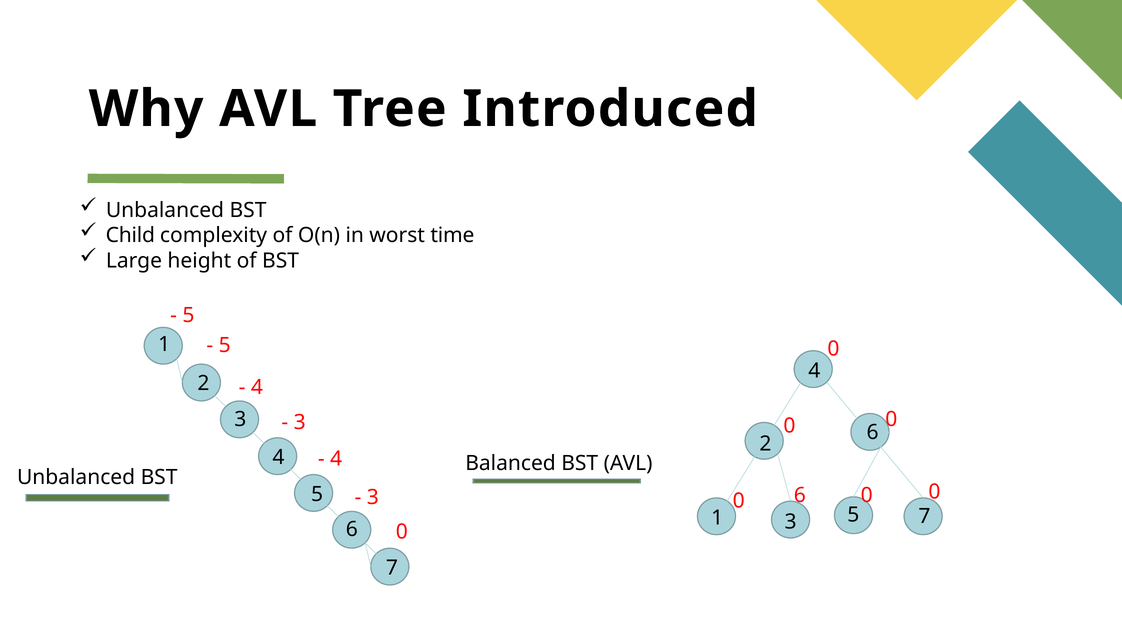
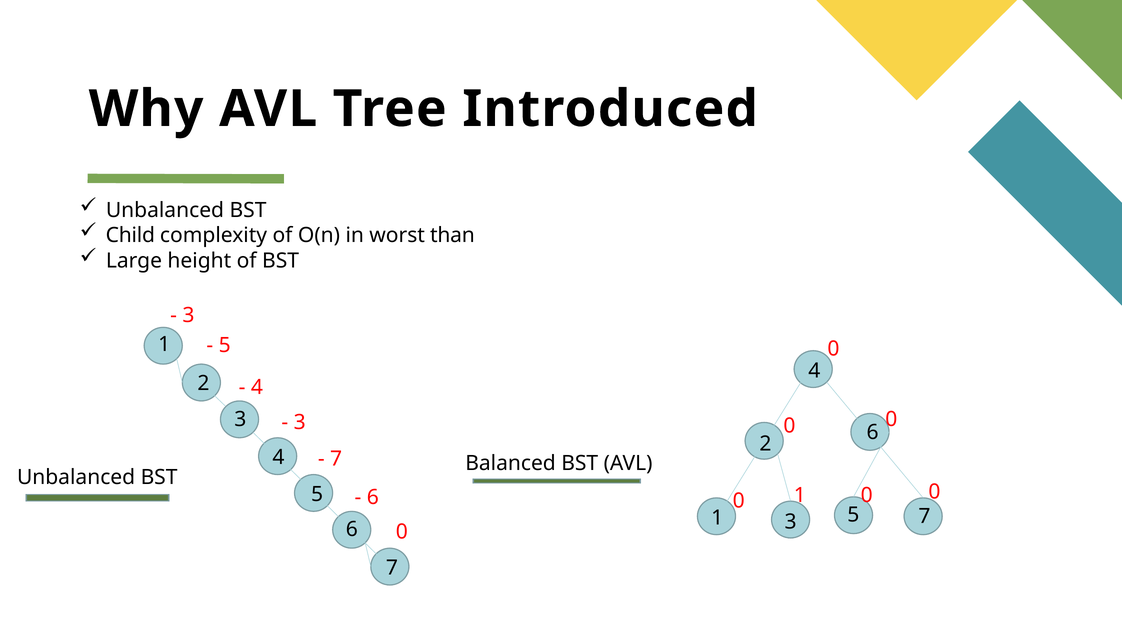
time: time -> than (452, 235)
5: 5 -> 3 (188, 315)
4: 4 -> 7 (336, 459)
3: 3 -> 6 (373, 497)
0 6: 6 -> 1 (800, 495)
